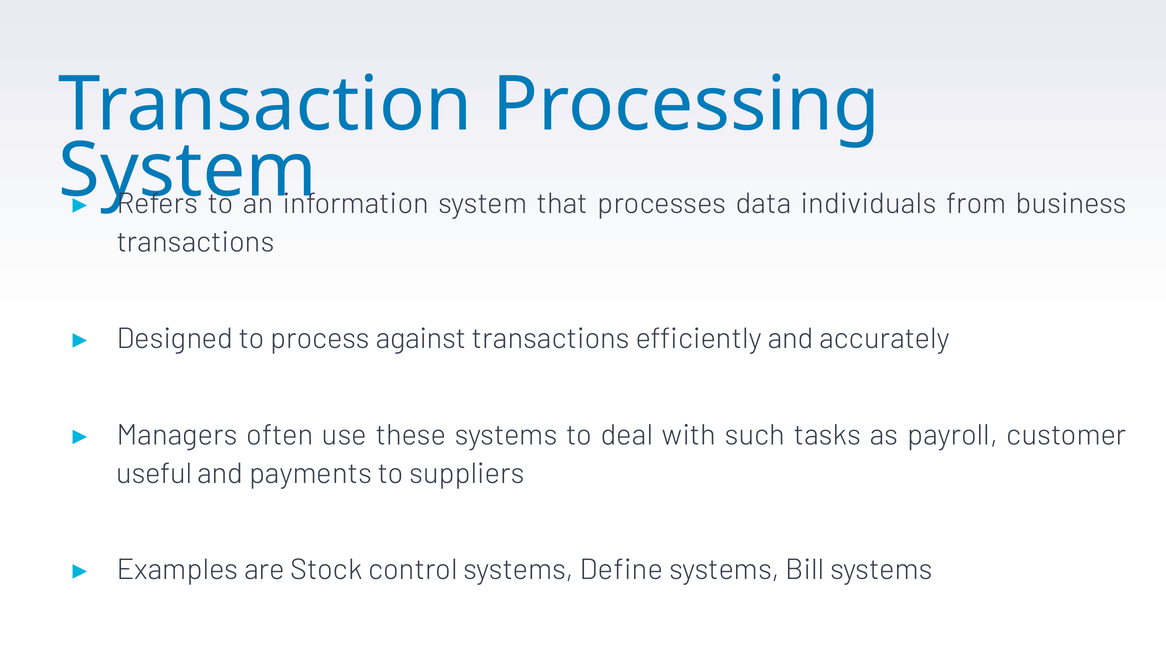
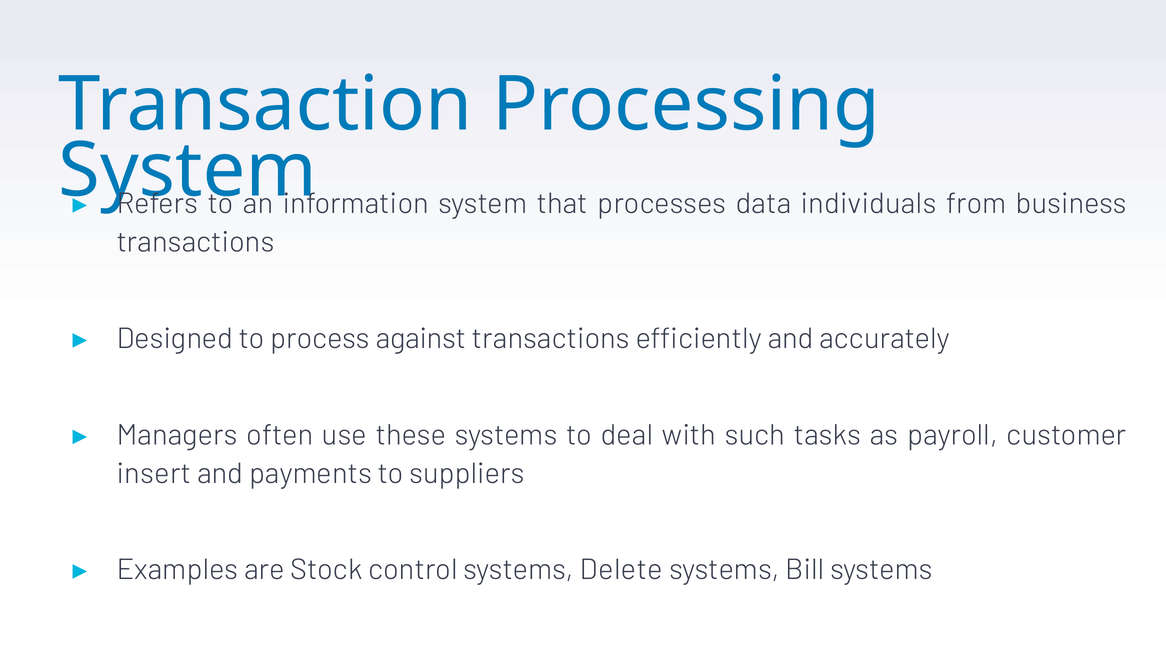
useful: useful -> insert (154, 473)
Define: Define -> Delete (621, 570)
